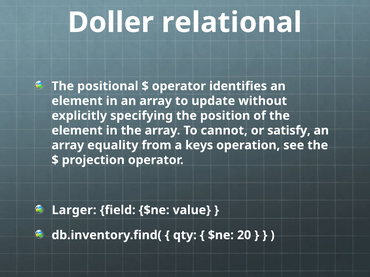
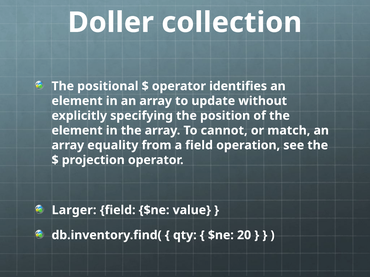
relational: relational -> collection (232, 23)
satisfy: satisfy -> match (289, 131)
a keys: keys -> field (199, 145)
